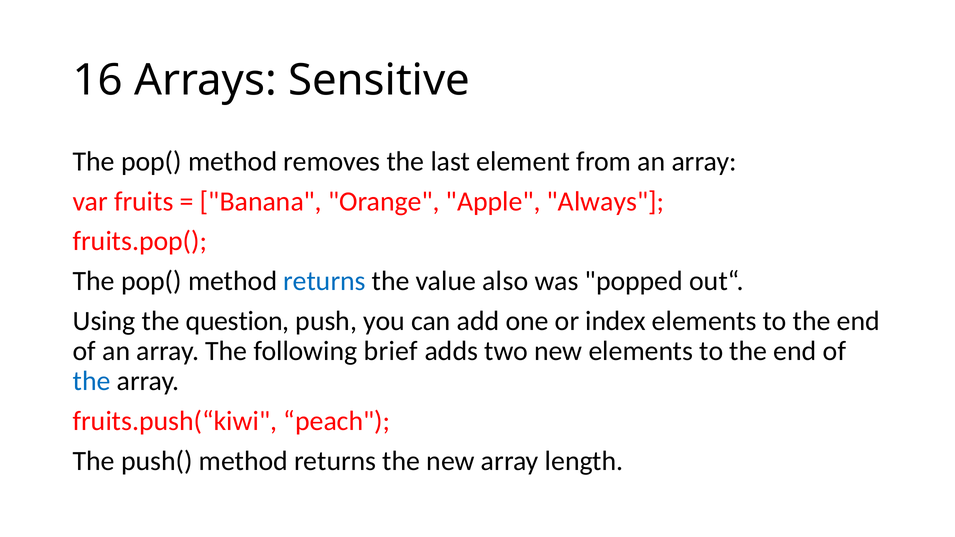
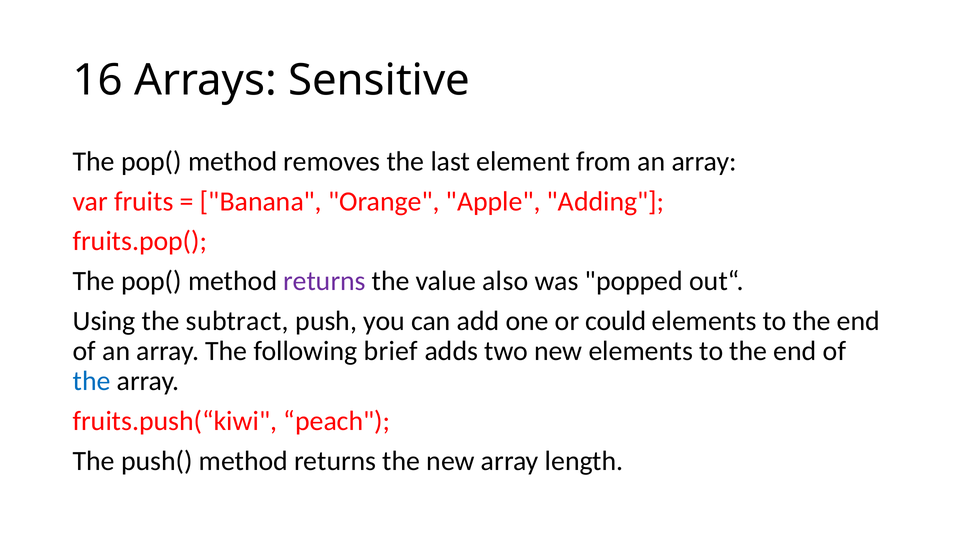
Always: Always -> Adding (606, 201)
returns colour: blue -> purple (324, 281)
question: question -> subtract (237, 321)
index: index -> could (616, 321)
